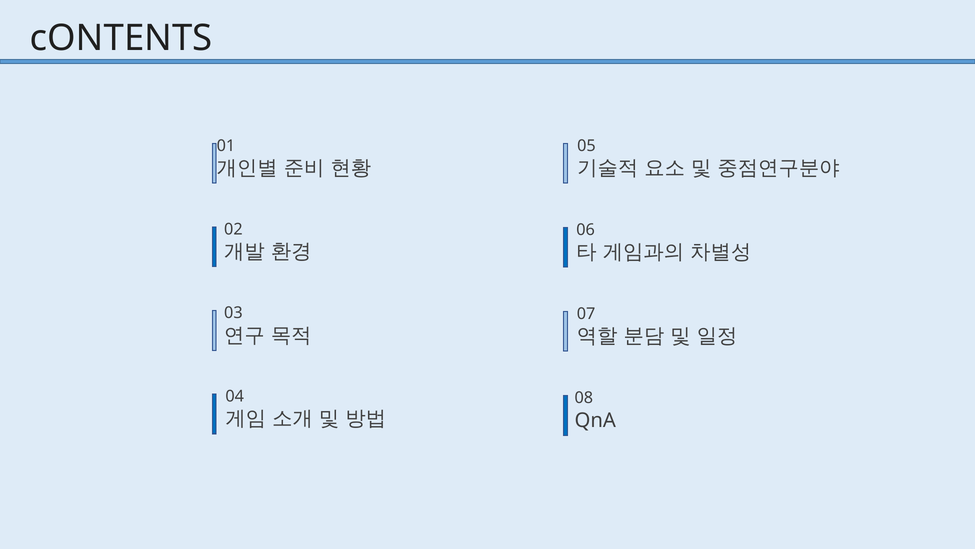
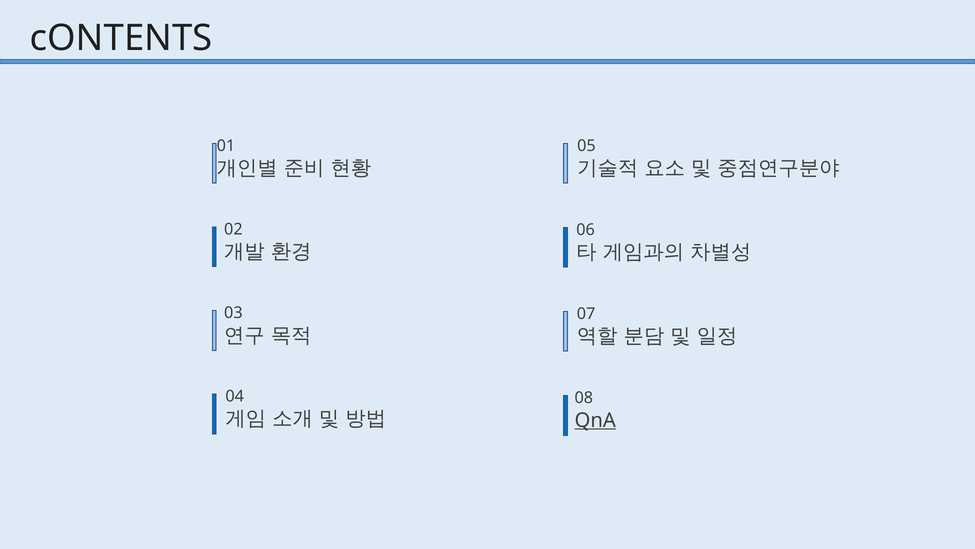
QnA underline: none -> present (595, 420)
